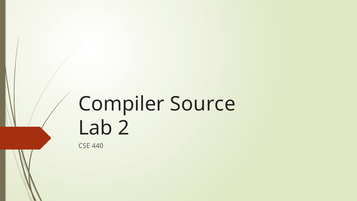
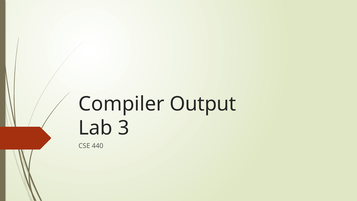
Source: Source -> Output (203, 104)
2: 2 -> 3 (124, 128)
